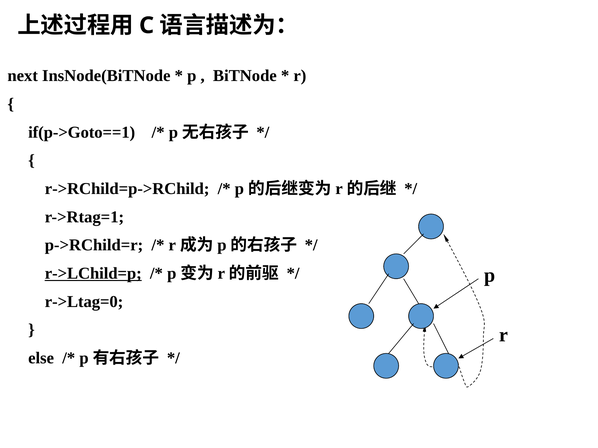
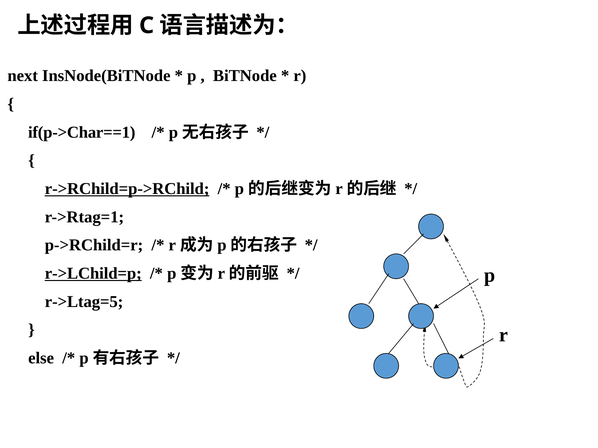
if(p->Goto==1: if(p->Goto==1 -> if(p->Char==1 (82, 132)
r->RChild=p->RChild underline: none -> present (127, 189)
r->Ltag=0: r->Ltag=0 -> r->Ltag=5 (84, 302)
